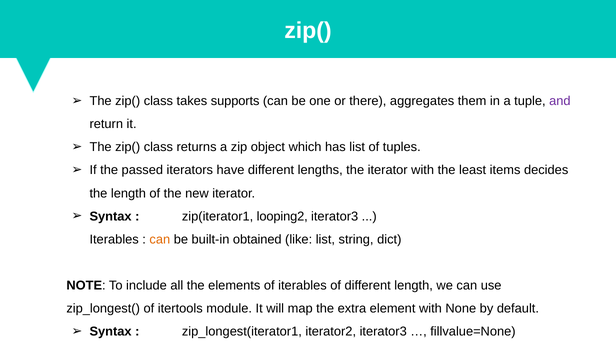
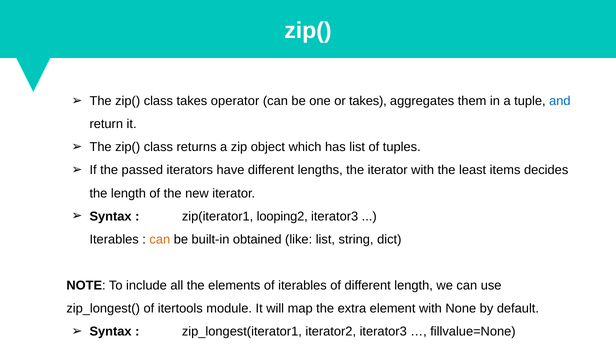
supports: supports -> operator (235, 101)
or there: there -> takes (368, 101)
and colour: purple -> blue (560, 101)
